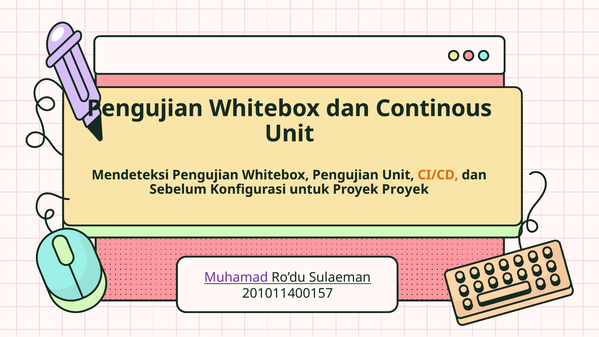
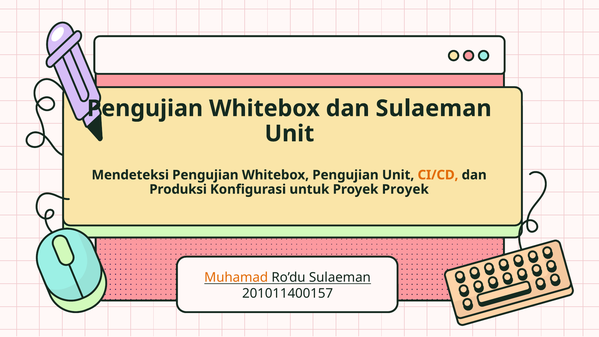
dan Continous: Continous -> Sulaeman (434, 108)
Sebelum: Sebelum -> Produksi (178, 189)
Muhamad colour: purple -> orange (236, 278)
